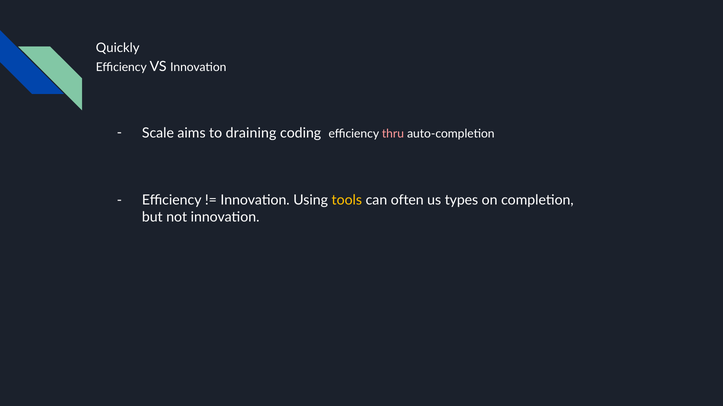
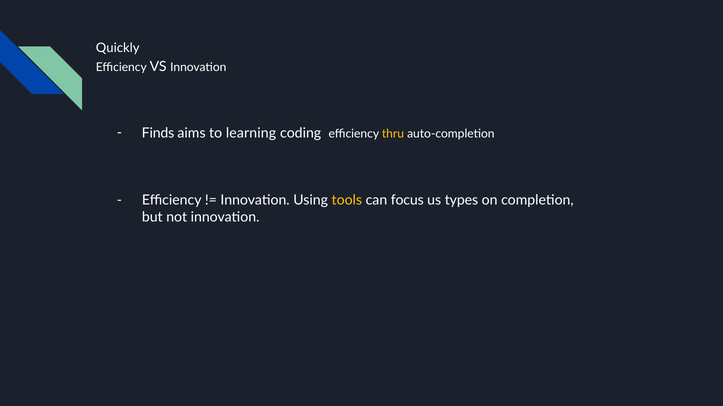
Scale: Scale -> Finds (158, 133)
draining: draining -> learning (251, 133)
thru colour: pink -> yellow (393, 134)
often: often -> focus (407, 201)
